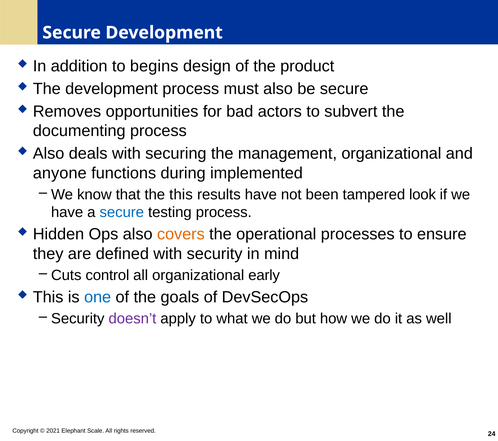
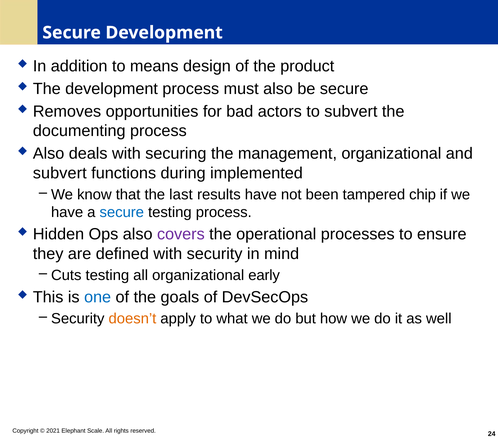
begins: begins -> means (154, 66)
anyone: anyone -> subvert (60, 173)
the this: this -> last (181, 195)
look: look -> chip (423, 195)
covers colour: orange -> purple (181, 234)
Cuts control: control -> testing (107, 275)
doesn’t colour: purple -> orange (132, 319)
